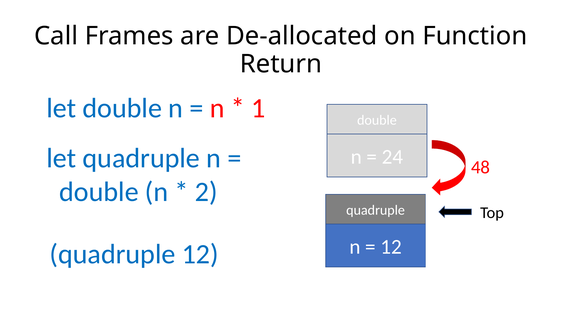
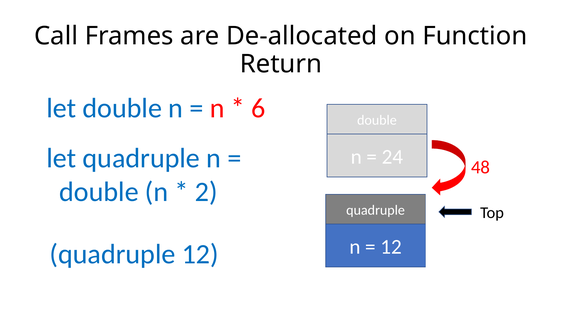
1: 1 -> 6 (258, 108)
